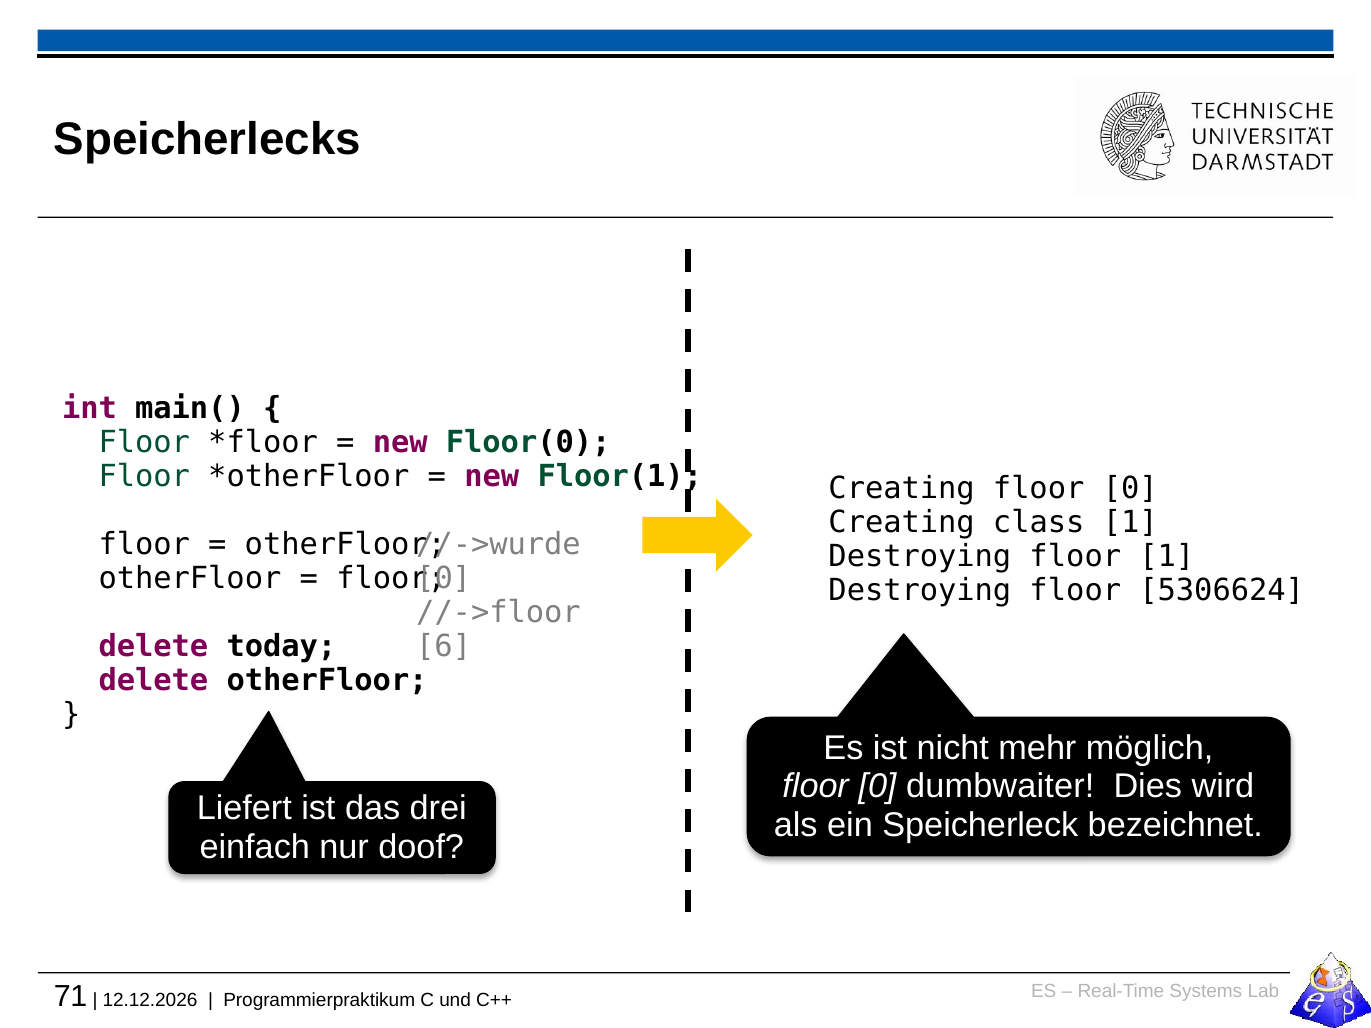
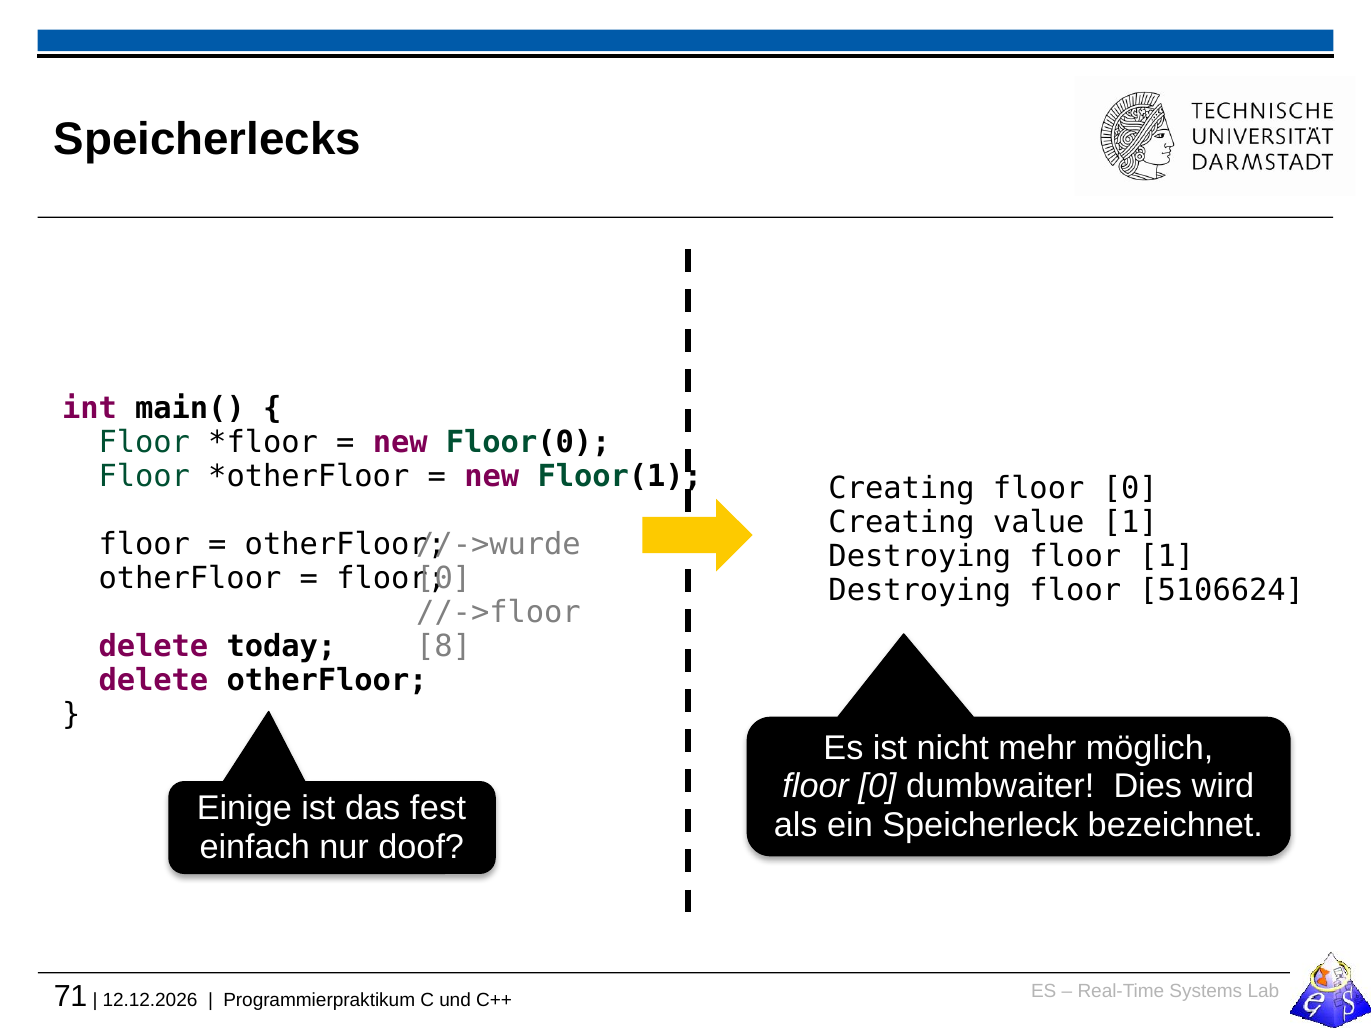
class: class -> value (1039, 522)
5306624: 5306624 -> 5106624 (1222, 590)
6: 6 -> 8 (444, 647)
Liefert: Liefert -> Einige (244, 809)
drei: drei -> fest (438, 809)
